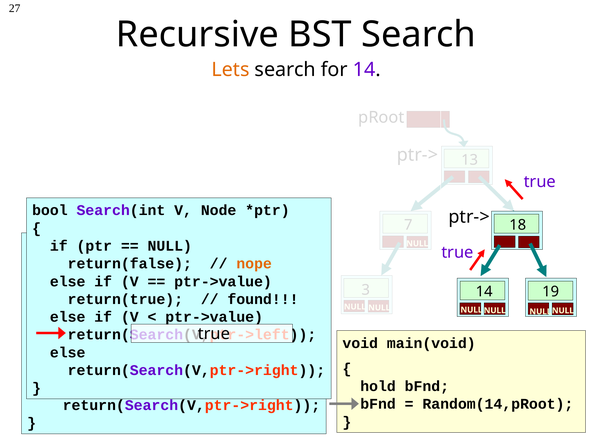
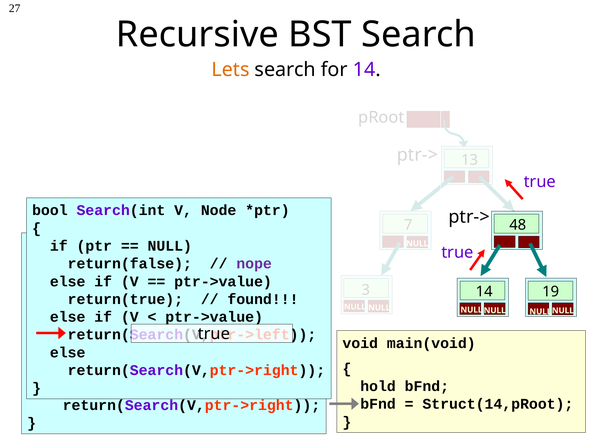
18: 18 -> 48 (518, 225)
nope colour: orange -> purple (254, 264)
Random(14,pRoot: Random(14,pRoot -> Struct(14,pRoot (498, 404)
